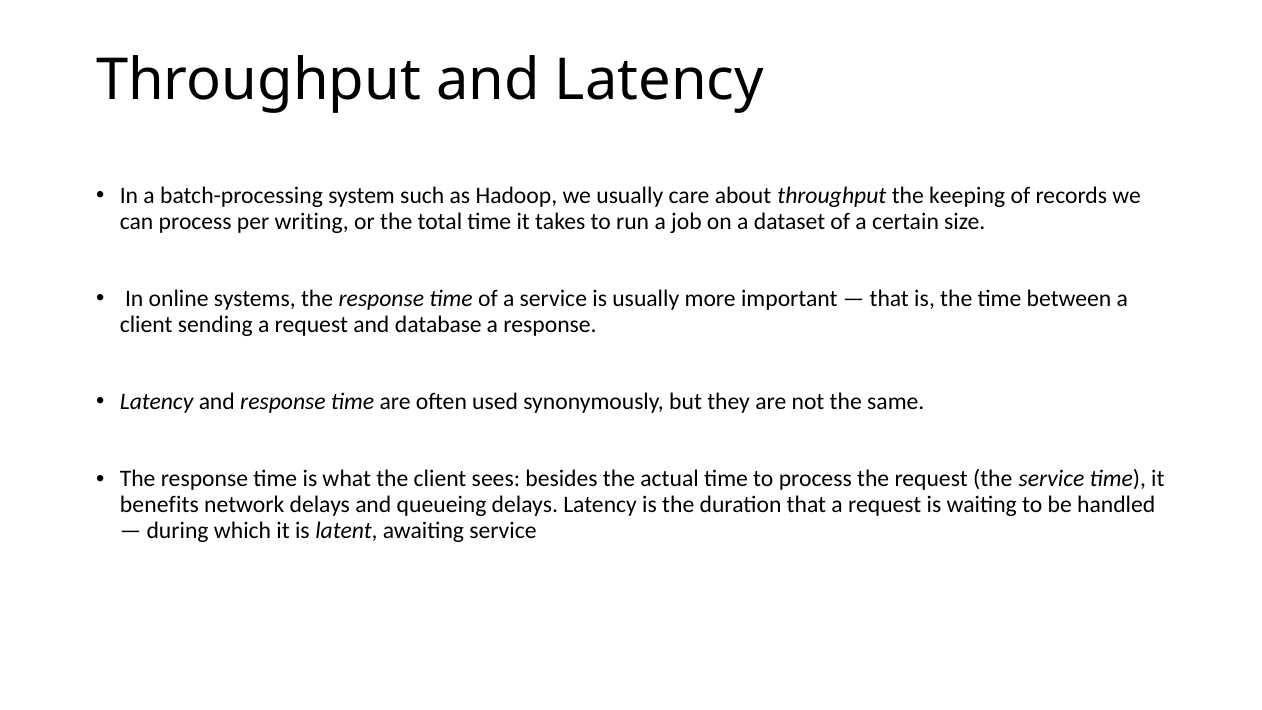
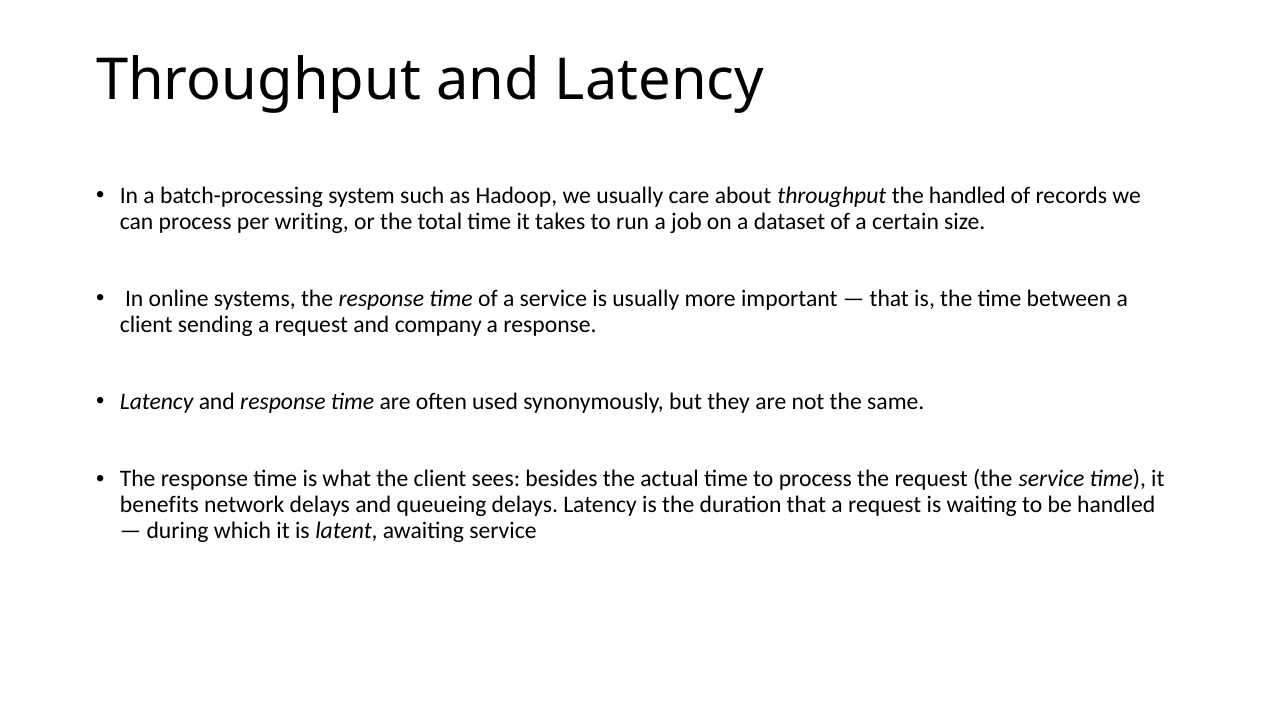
the keeping: keeping -> handled (967, 196)
database: database -> company (438, 324)
